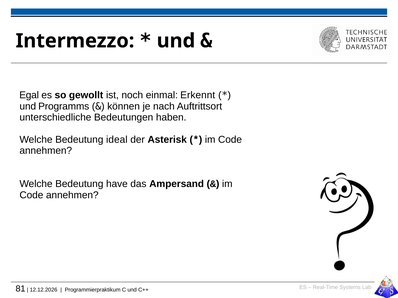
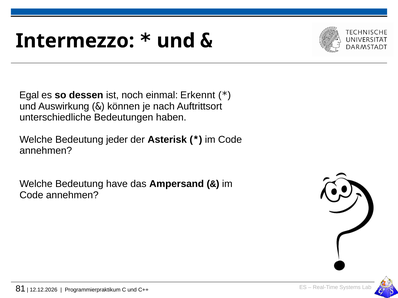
gewollt: gewollt -> dessen (86, 95)
Programms: Programms -> Auswirkung (64, 106)
ideal: ideal -> jeder (117, 140)
